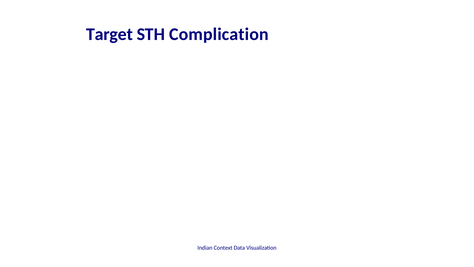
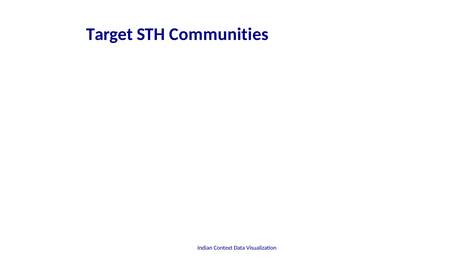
Complication: Complication -> Communities (219, 34)
